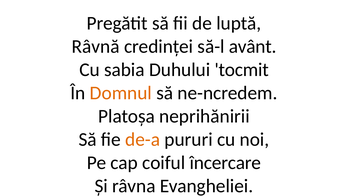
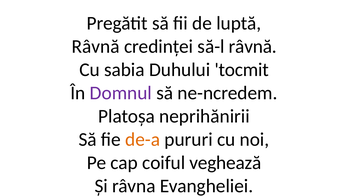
să-l avânt: avânt -> râvnă (253, 46)
Domnul colour: orange -> purple (121, 93)
încercare: încercare -> veghează (225, 162)
